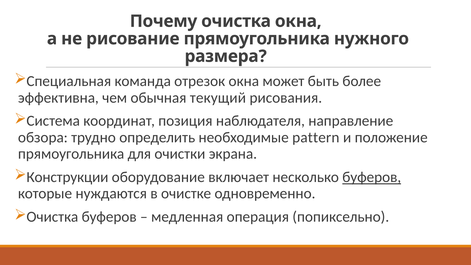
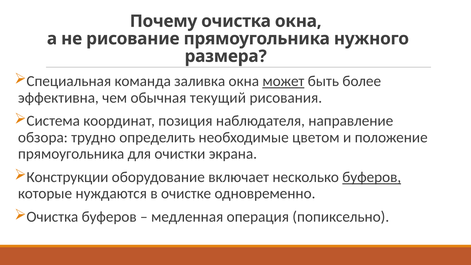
отрезок: отрезок -> заливка (200, 81)
может underline: none -> present (283, 81)
pattern: pattern -> цветом (316, 137)
